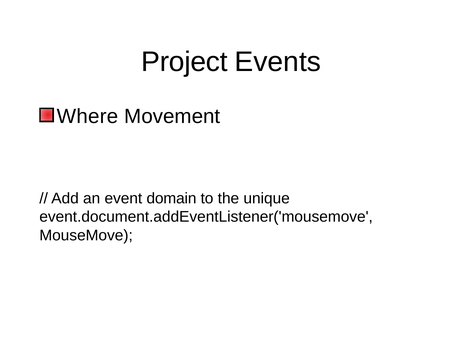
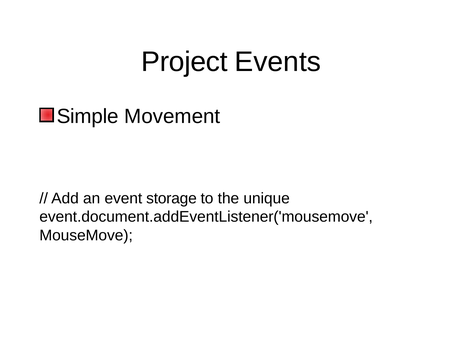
Where: Where -> Simple (88, 116)
domain: domain -> storage (171, 198)
